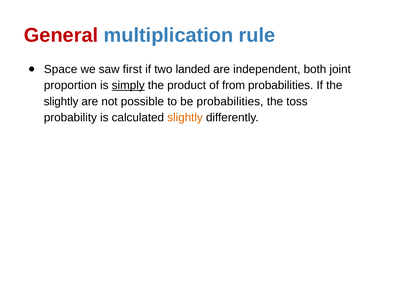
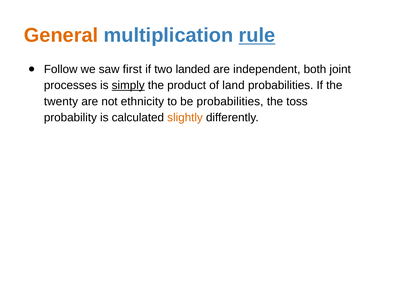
General colour: red -> orange (61, 35)
rule underline: none -> present (257, 35)
Space: Space -> Follow (61, 69)
proportion: proportion -> processes (70, 85)
from: from -> land (233, 85)
slightly: slightly -> twenty (61, 101)
possible: possible -> ethnicity (142, 101)
